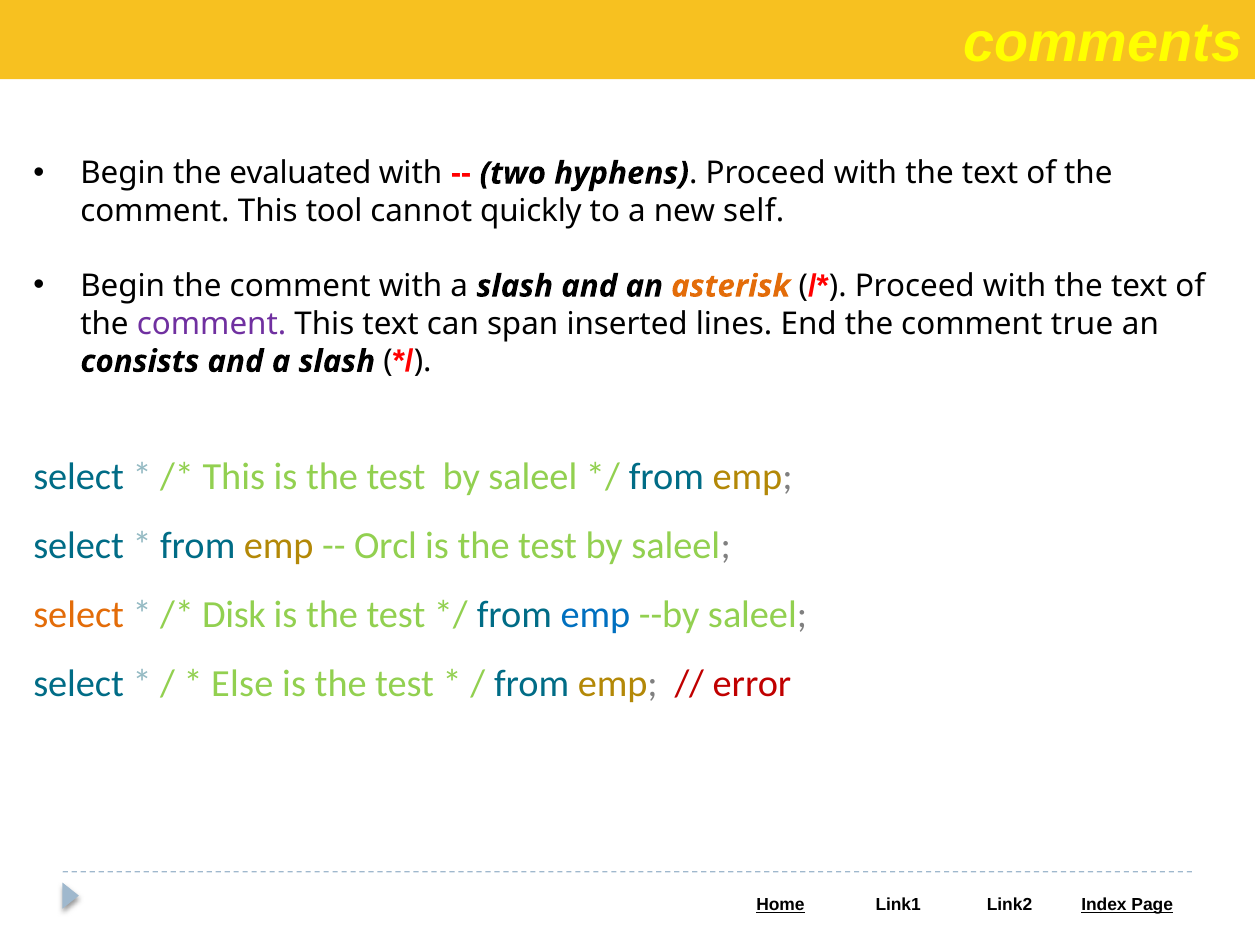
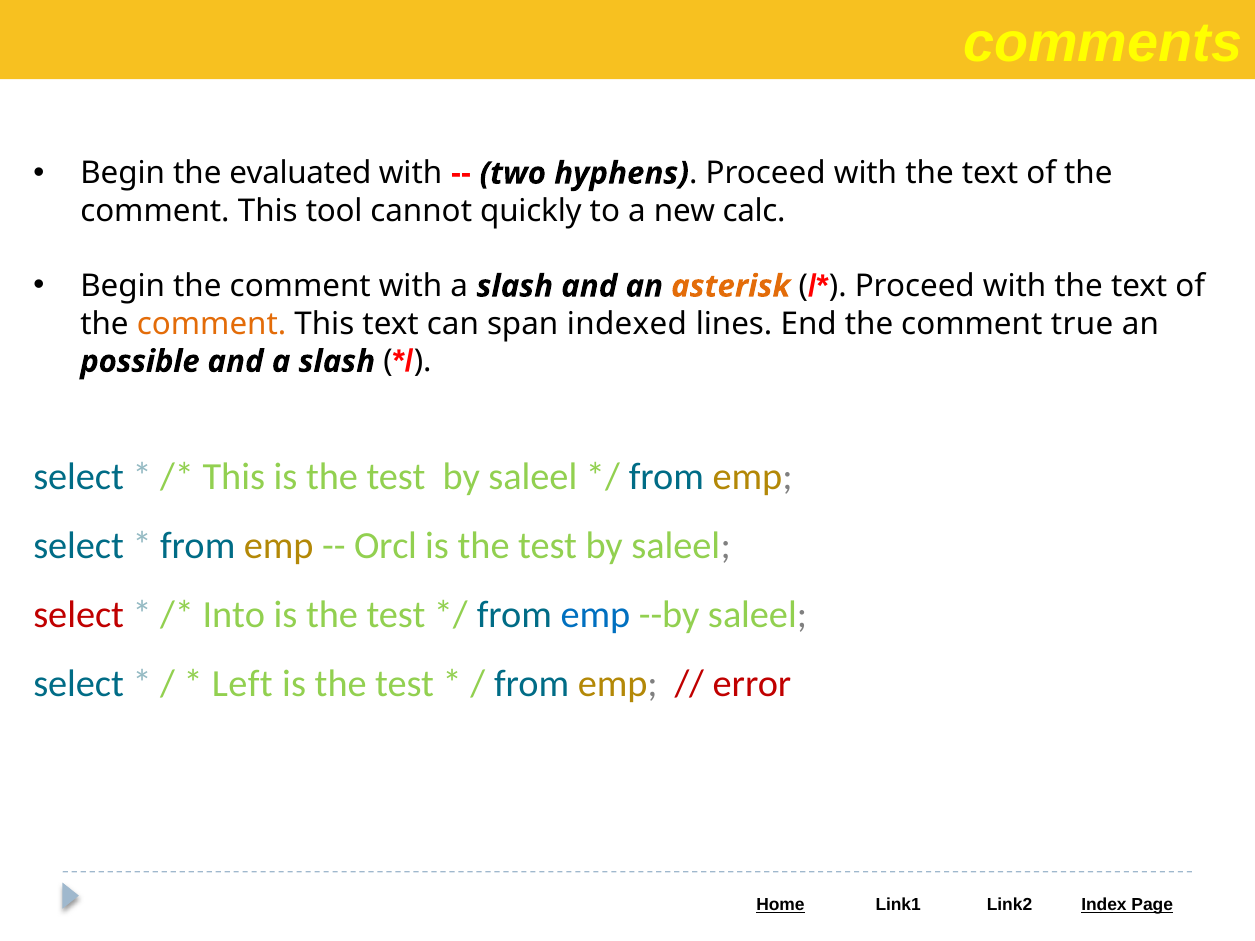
self: self -> calc (754, 211)
comment colour: purple -> orange (212, 324)
inserted: inserted -> indexed (627, 324)
consists: consists -> possible (140, 362)
select colour: orange -> red (79, 615)
Disk: Disk -> Into (234, 615)
Else: Else -> Left (242, 684)
